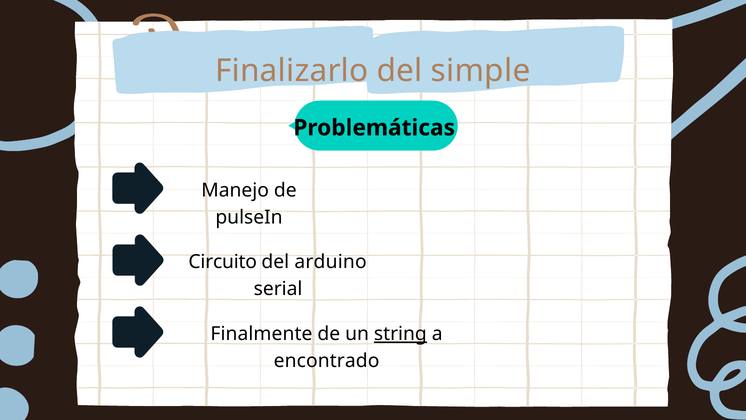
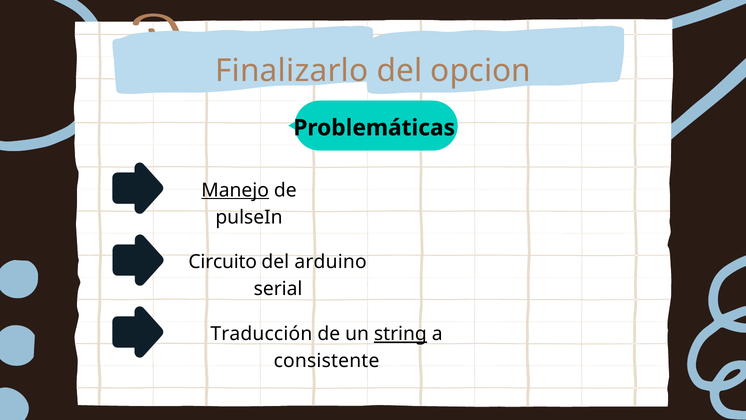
simple: simple -> opcion (481, 71)
Manejo underline: none -> present (235, 190)
Finalmente: Finalmente -> Traducción (261, 334)
encontrado: encontrado -> consistente (327, 361)
